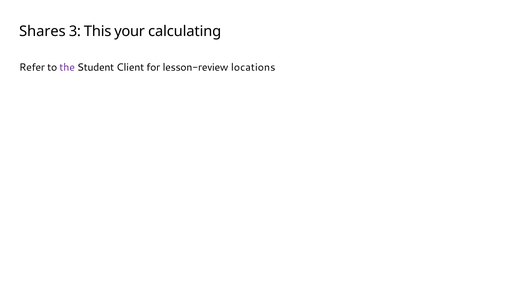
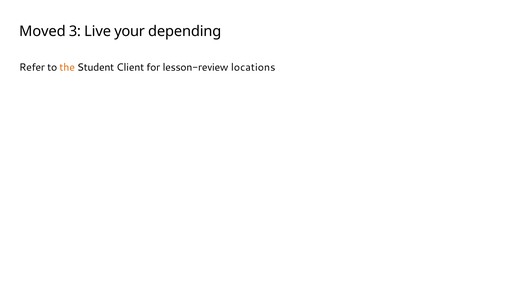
Shares: Shares -> Moved (42, 31)
This: This -> Live (98, 31)
calculating: calculating -> depending (185, 31)
the colour: purple -> orange (67, 67)
